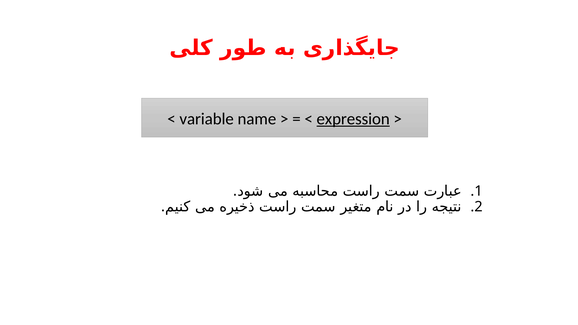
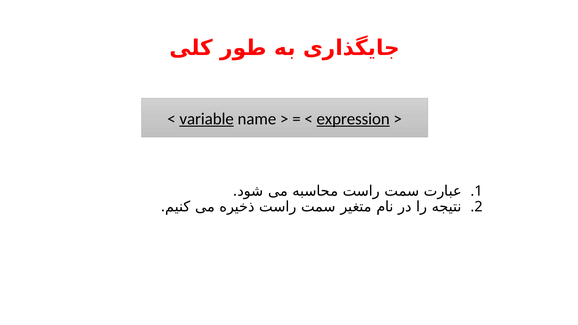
variable underline: none -> present (207, 119)
